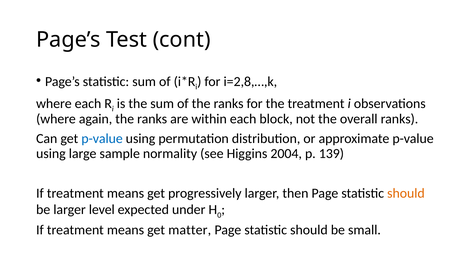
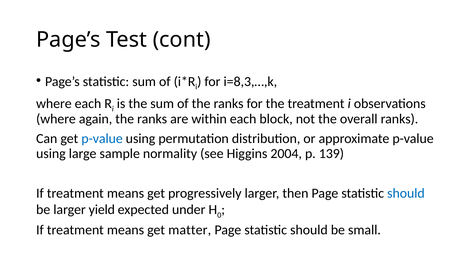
i=2,8,…,k: i=2,8,…,k -> i=8,3,…,k (250, 82)
should colour: orange -> blue (406, 194)
level: level -> yield (102, 210)
